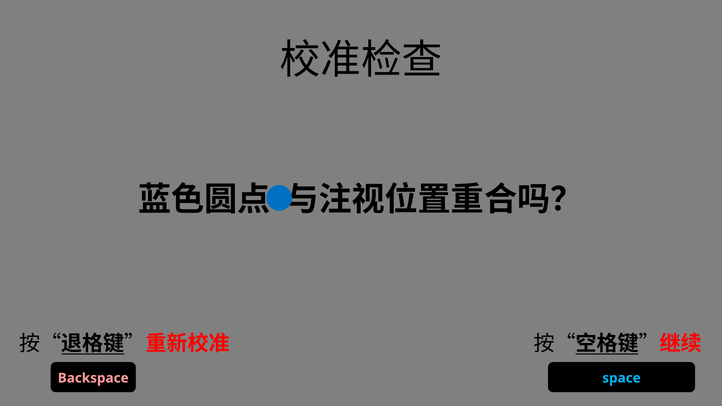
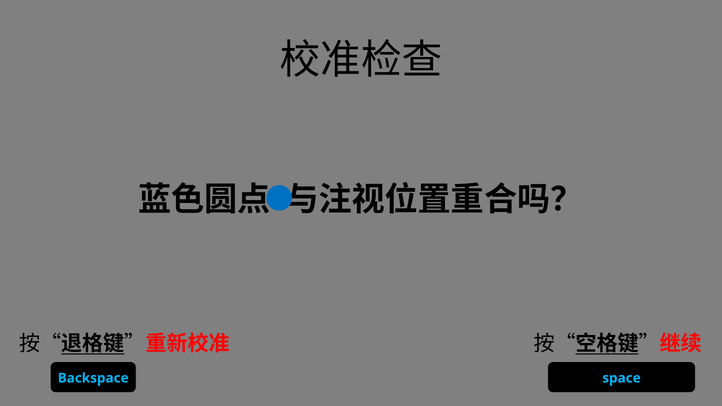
Backspace colour: pink -> light blue (93, 378)
